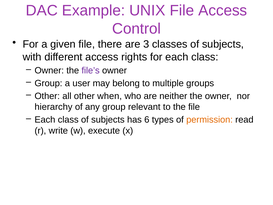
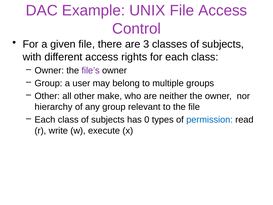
when: when -> make (110, 96)
6: 6 -> 0 (147, 120)
permission colour: orange -> blue (210, 120)
